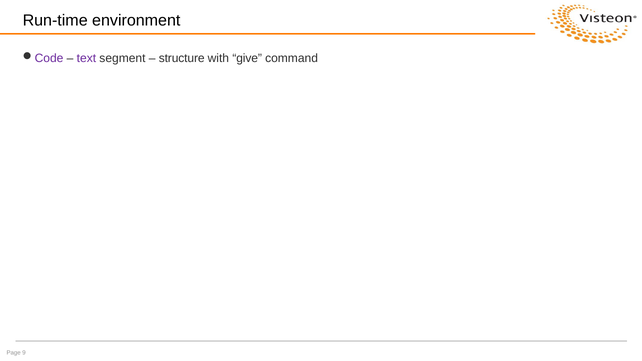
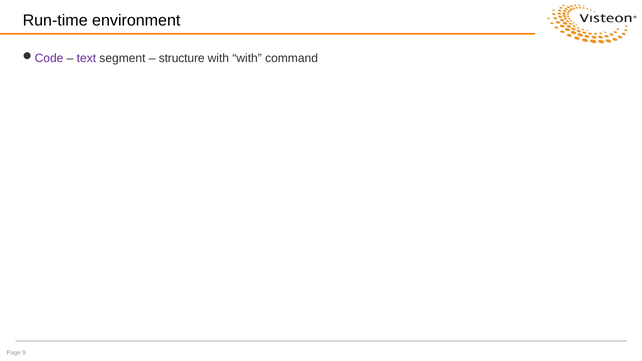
with give: give -> with (247, 58)
